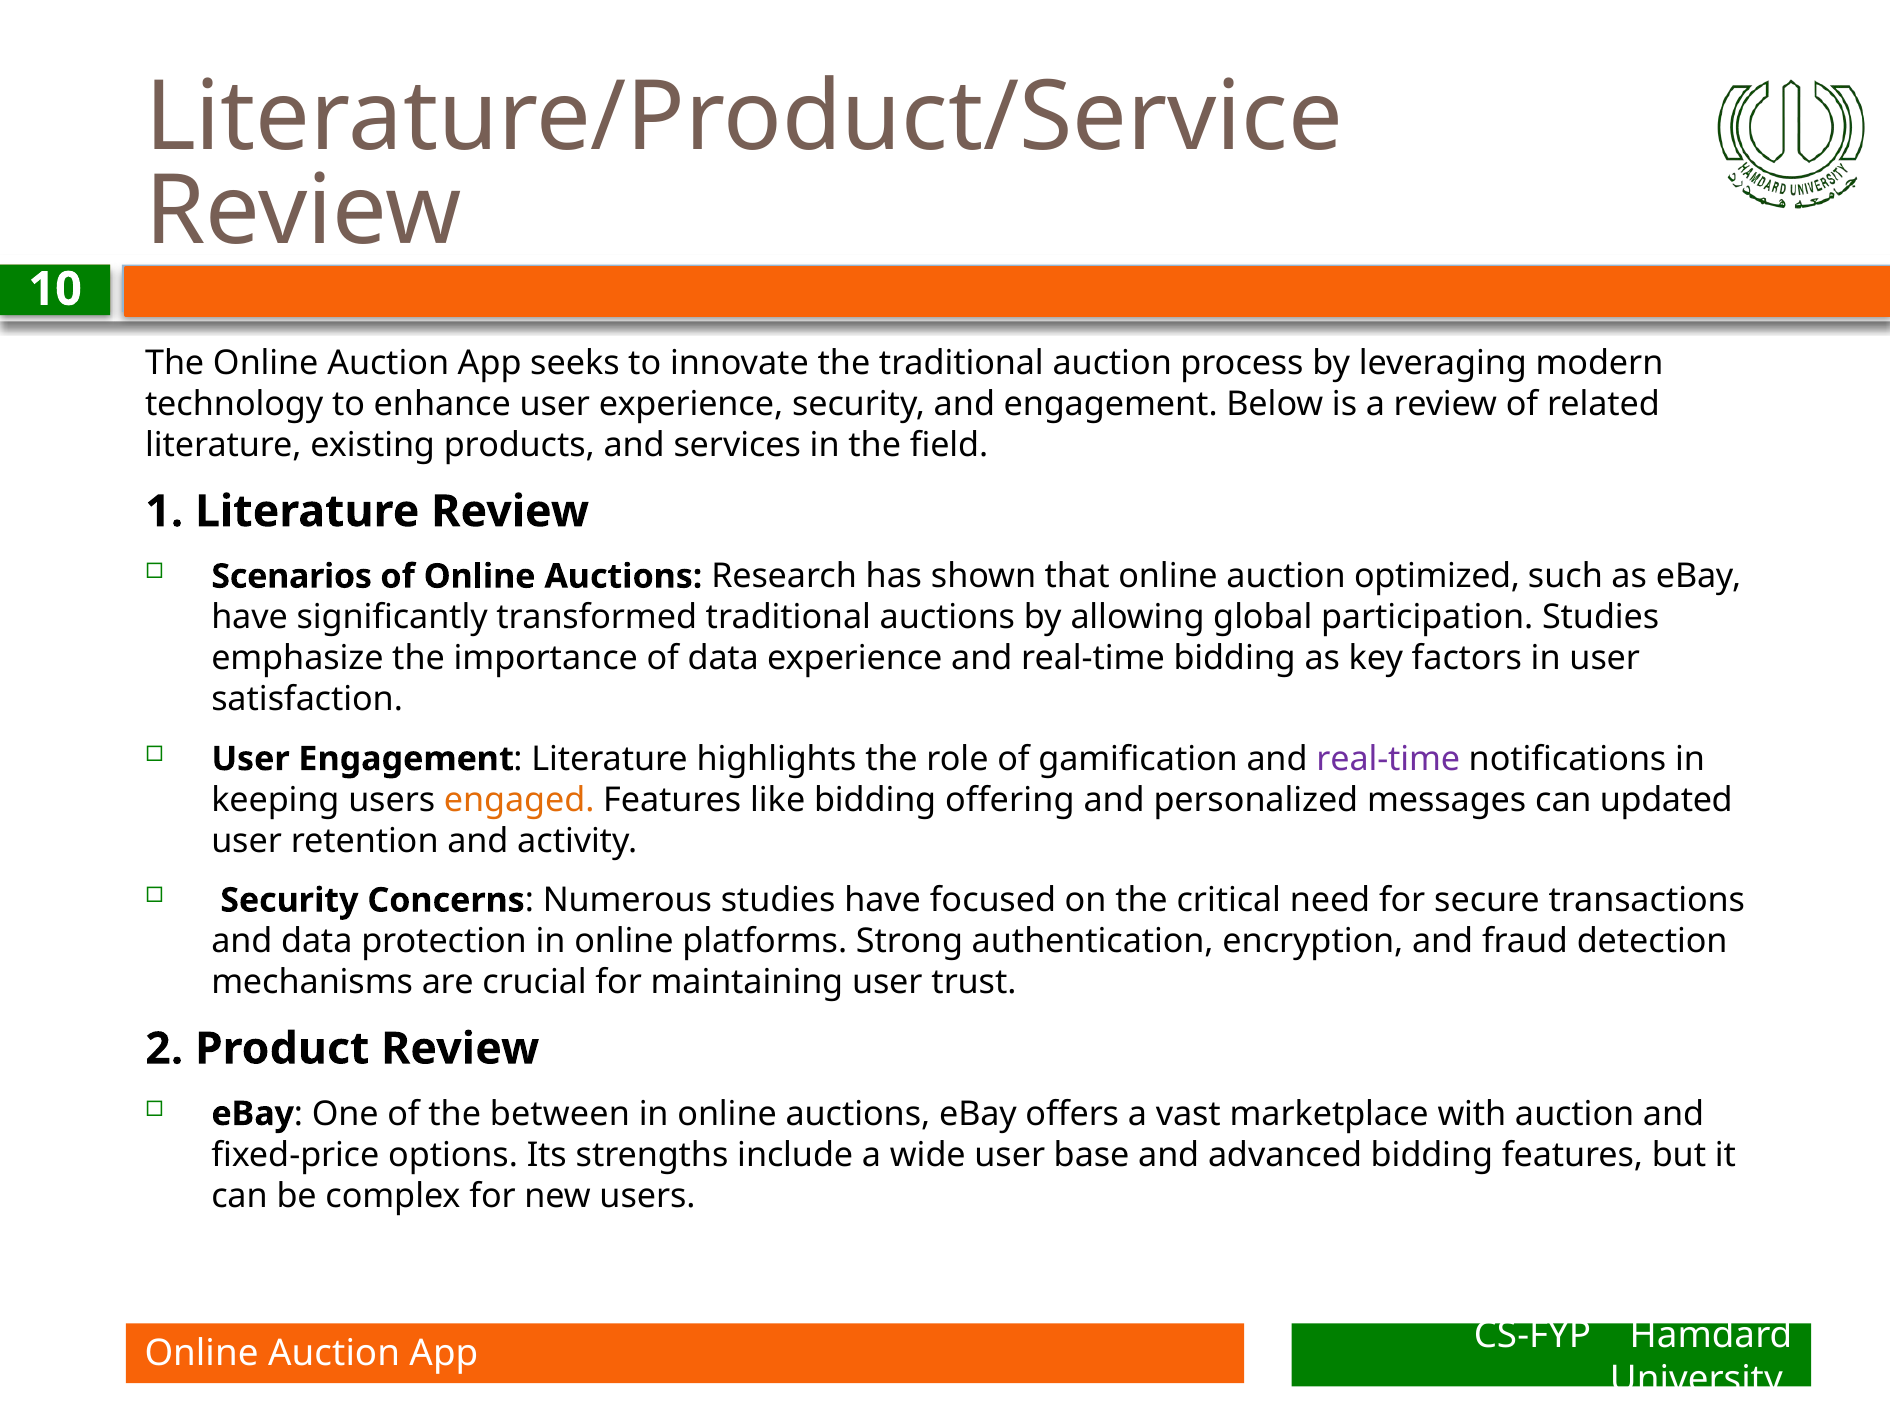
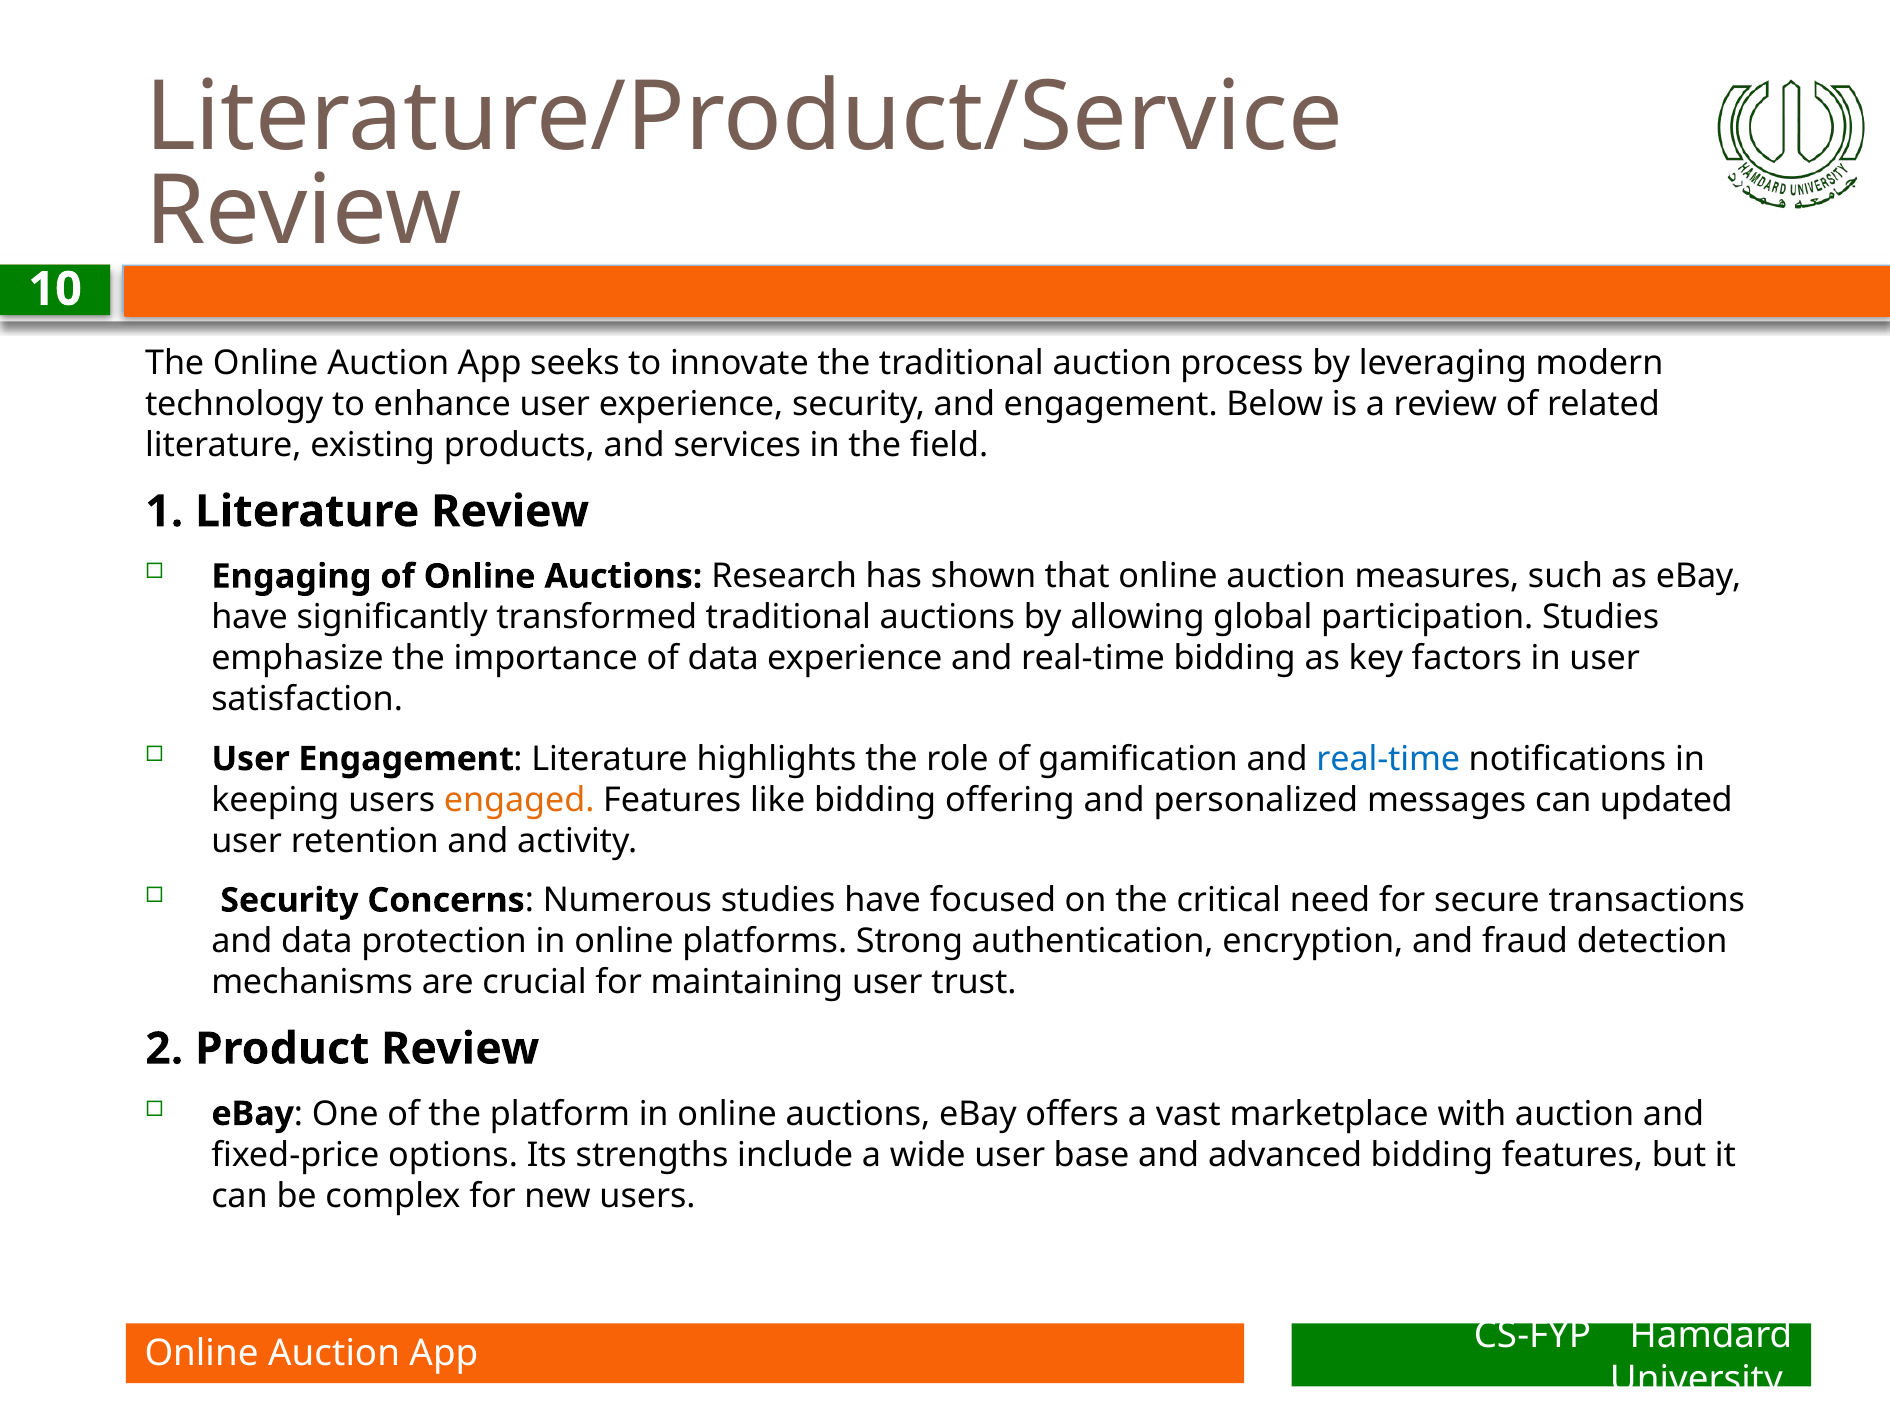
Scenarios: Scenarios -> Engaging (291, 576)
optimized: optimized -> measures (1437, 576)
real-time colour: purple -> blue (1388, 759)
between: between -> platform (560, 1113)
